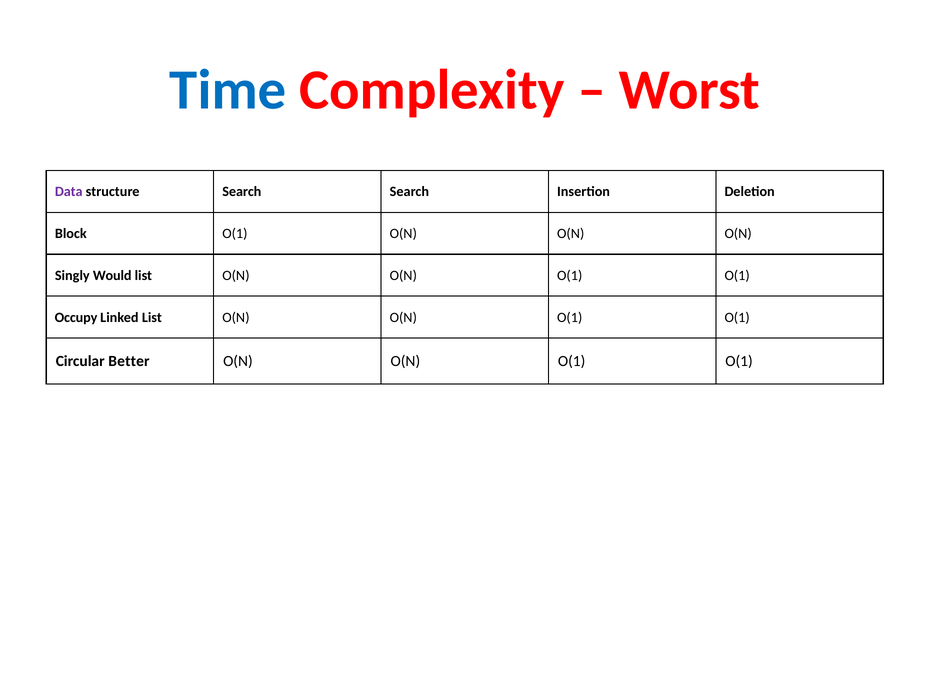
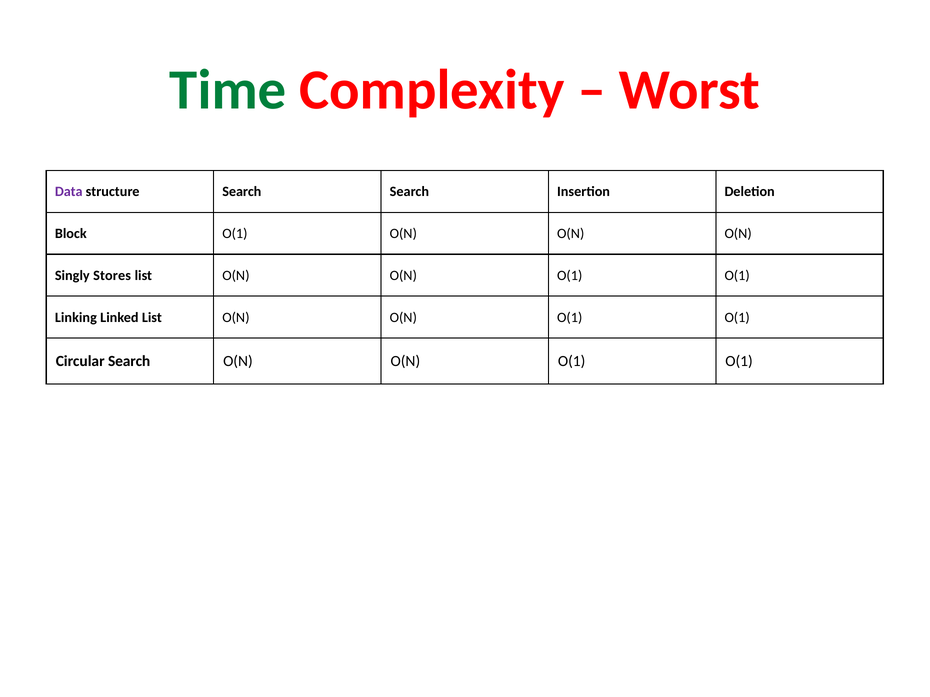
Time colour: blue -> green (228, 90)
Would: Would -> Stores (112, 276)
Occupy: Occupy -> Linking (76, 318)
Circular Better: Better -> Search (129, 361)
